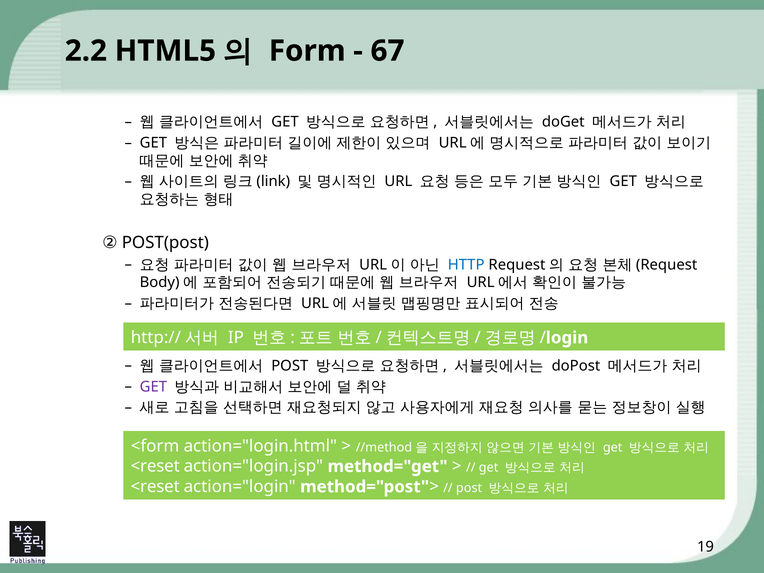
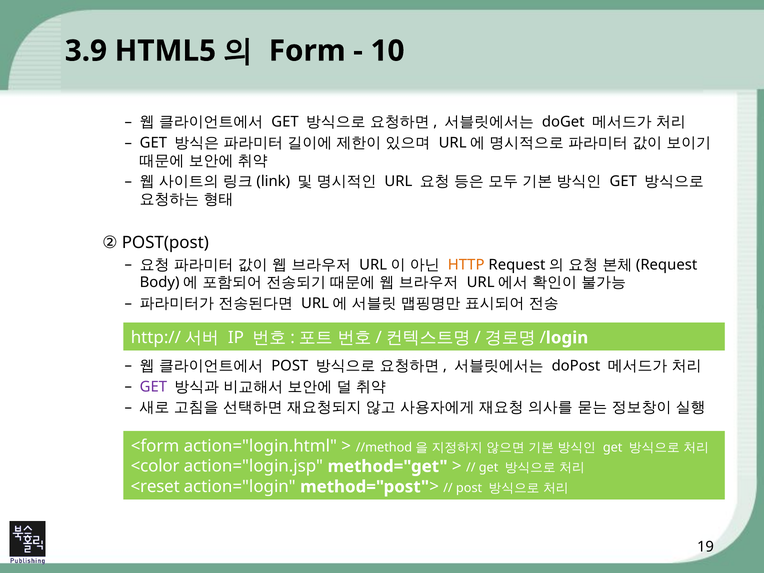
2.2: 2.2 -> 3.9 (86, 51)
67: 67 -> 10 (388, 51)
HTTP colour: blue -> orange (466, 265)
<reset: <reset -> <color (155, 466)
